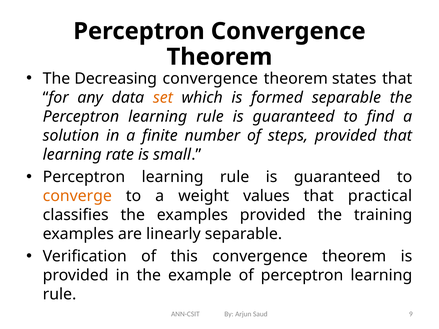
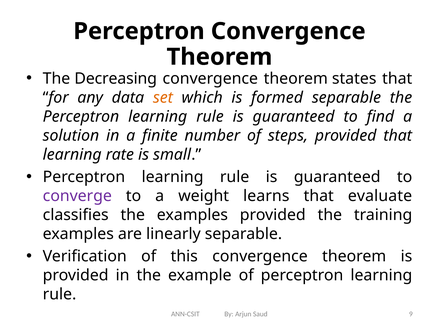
converge colour: orange -> purple (77, 196)
values: values -> learns (266, 196)
practical: practical -> evaluate (380, 196)
